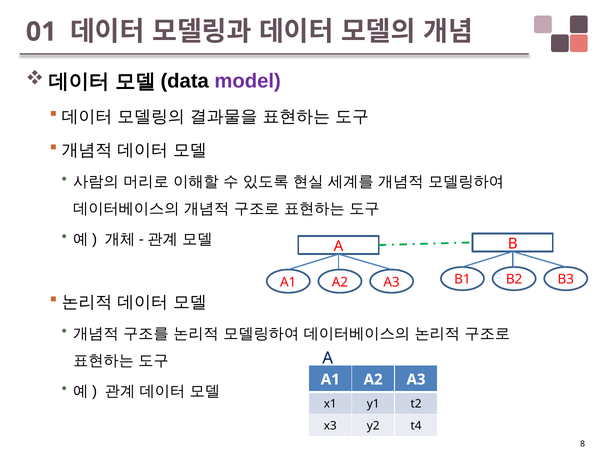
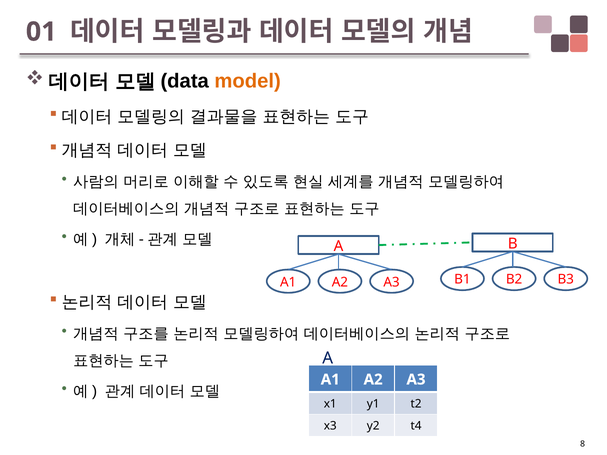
model colour: purple -> orange (248, 81)
